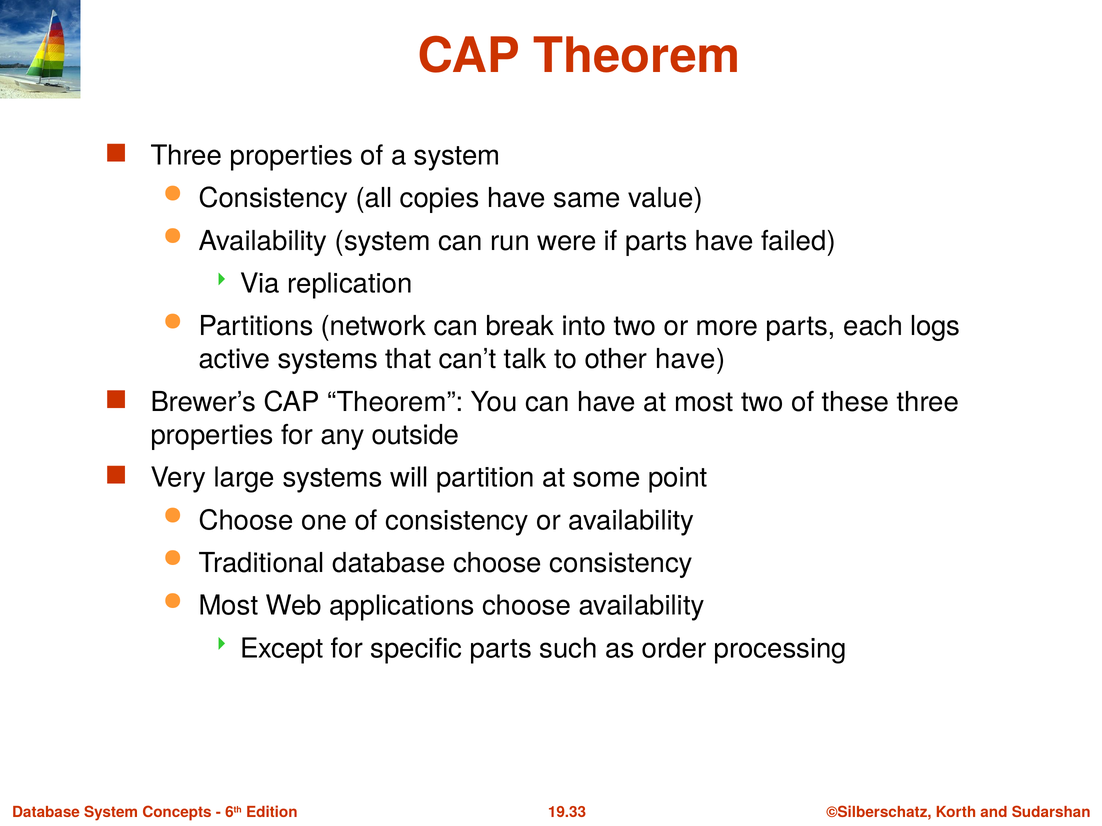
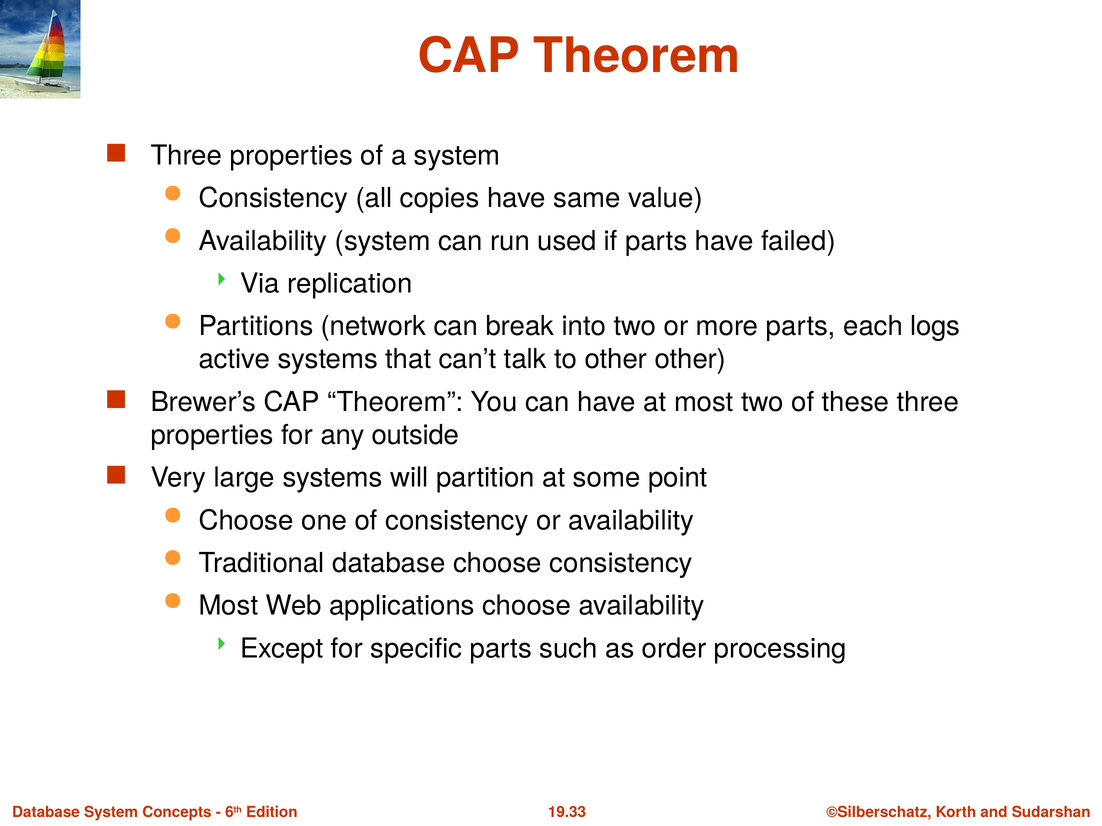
were: were -> used (567, 241)
other have: have -> other (690, 360)
